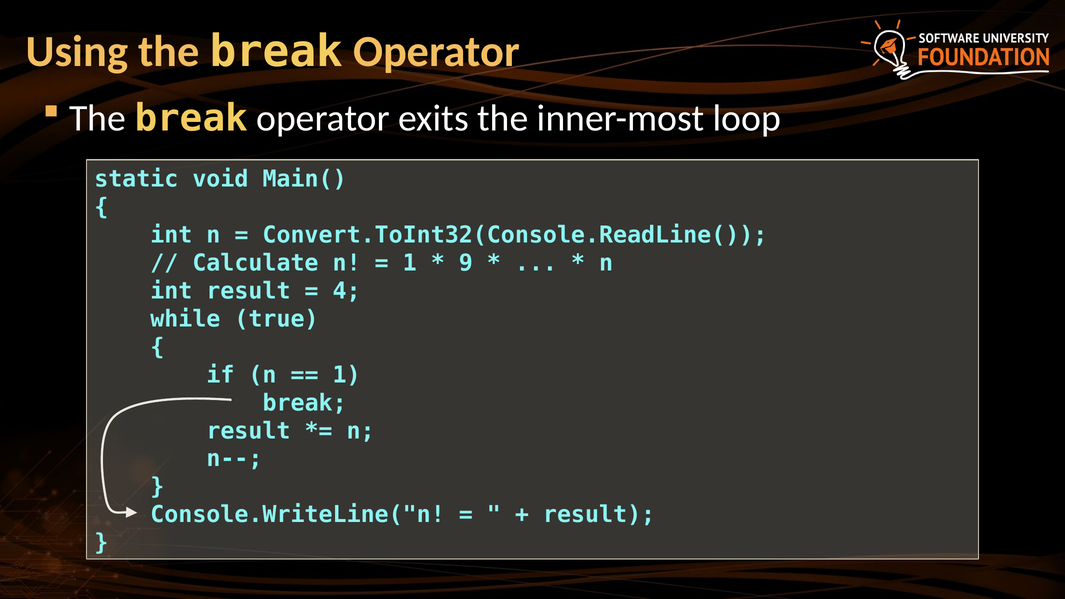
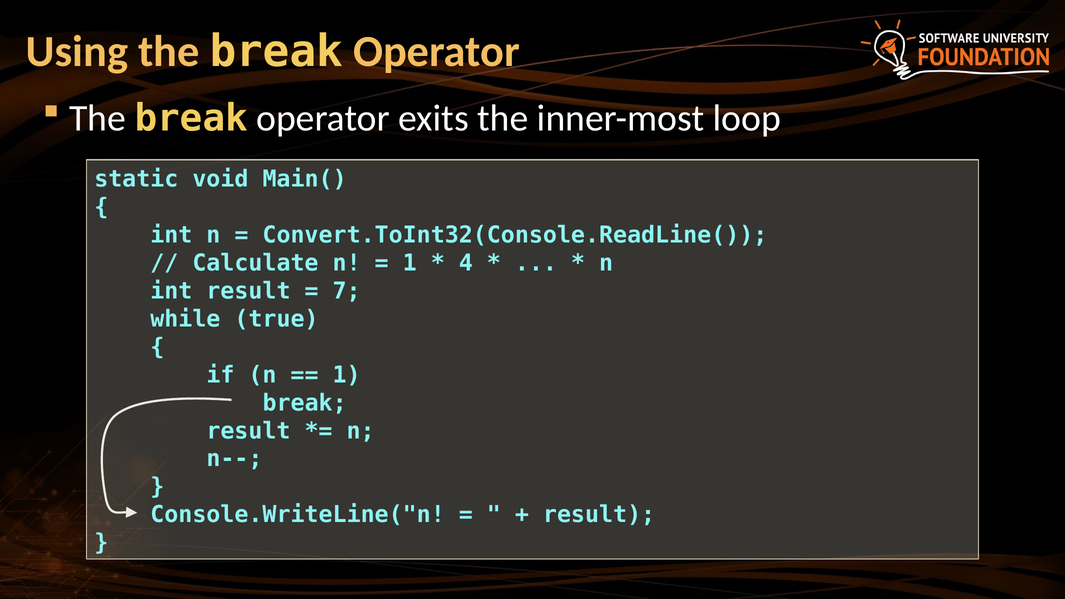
9: 9 -> 4 (466, 263)
4: 4 -> 7 (347, 291)
